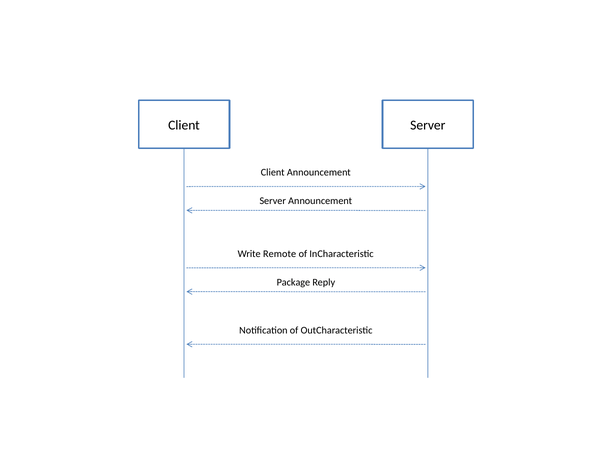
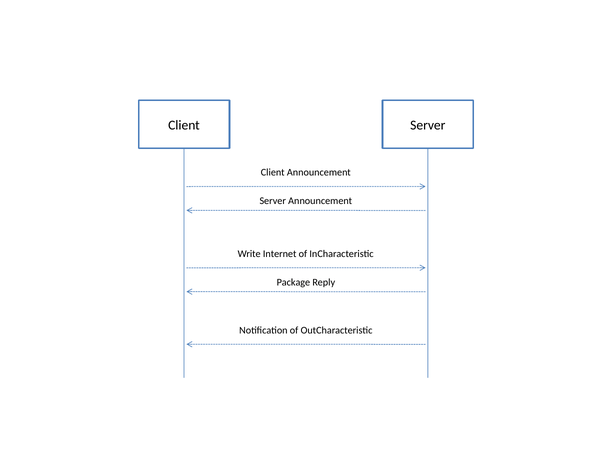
Remote: Remote -> Internet (280, 254)
